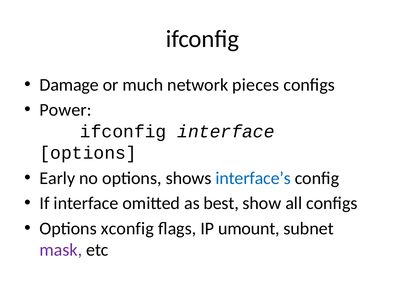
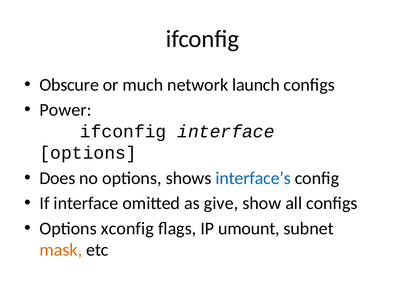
Damage: Damage -> Obscure (69, 85)
pieces: pieces -> launch (256, 85)
Early: Early -> Does (57, 179)
best: best -> give (221, 204)
mask colour: purple -> orange (61, 251)
